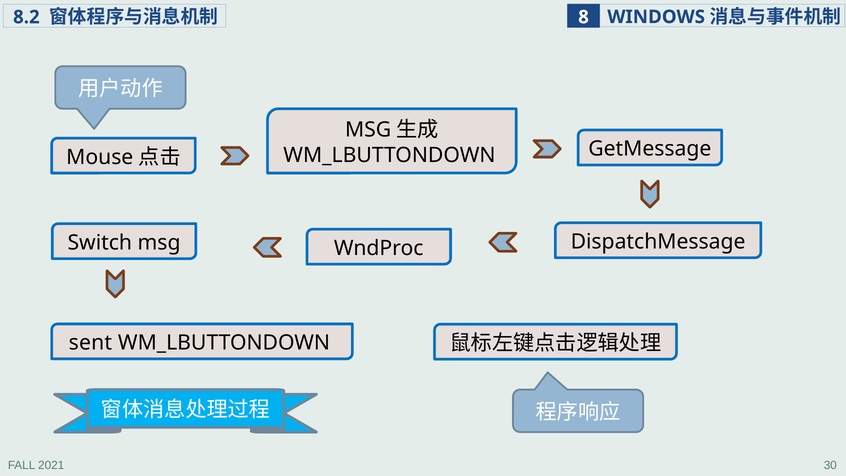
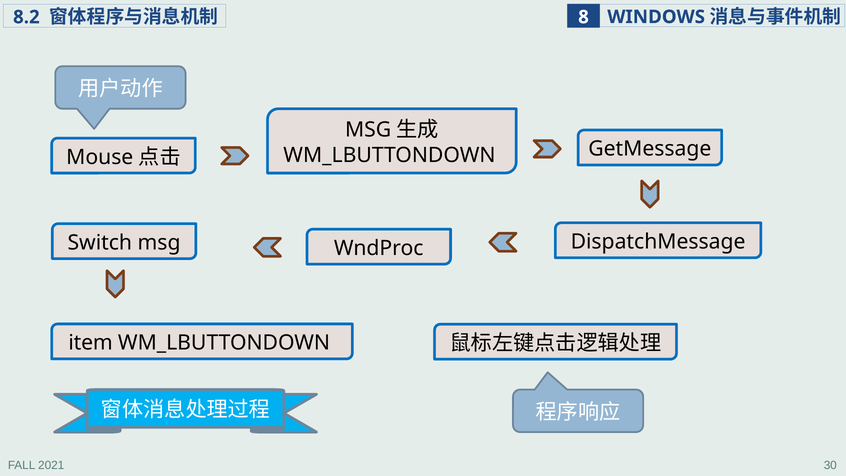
sent: sent -> item (91, 343)
